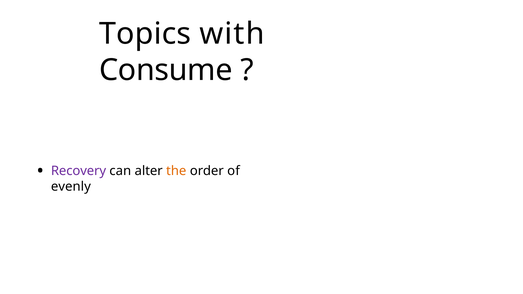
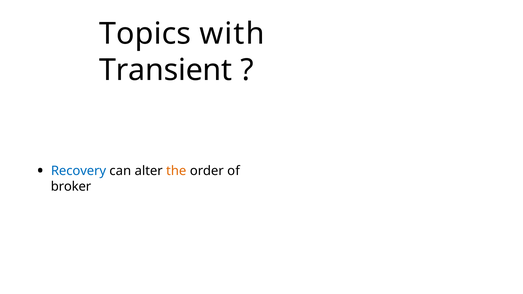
Consume: Consume -> Transient (166, 70)
Recovery colour: purple -> blue (79, 171)
evenly: evenly -> broker (71, 187)
